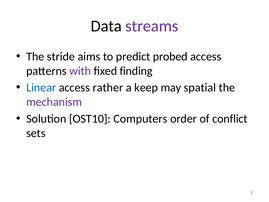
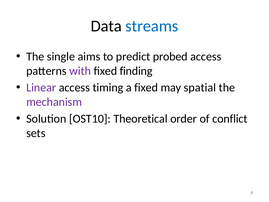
streams colour: purple -> blue (152, 26)
stride: stride -> single (61, 56)
Linear colour: blue -> purple (41, 88)
rather: rather -> timing (108, 88)
a keep: keep -> fixed (146, 88)
Computers: Computers -> Theoretical (141, 119)
